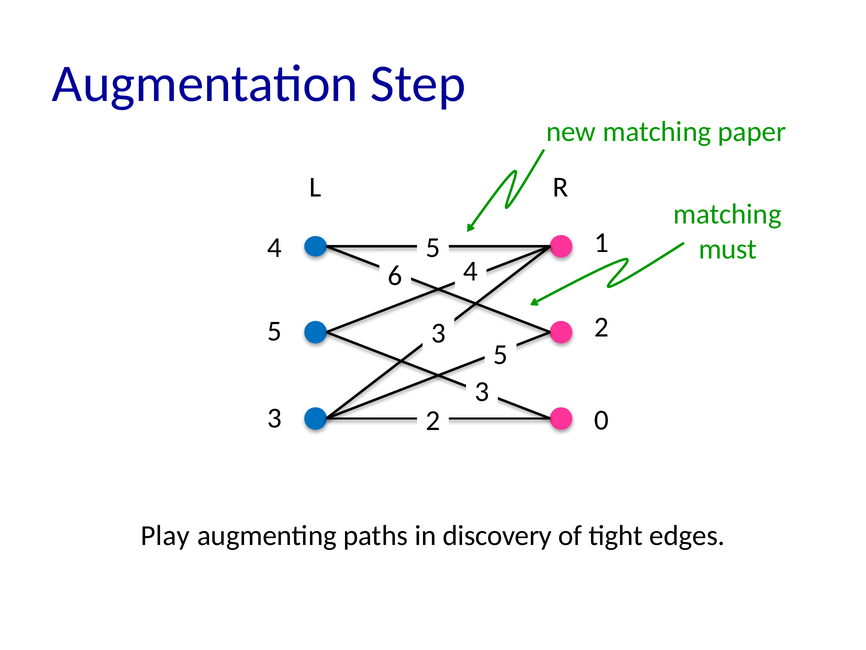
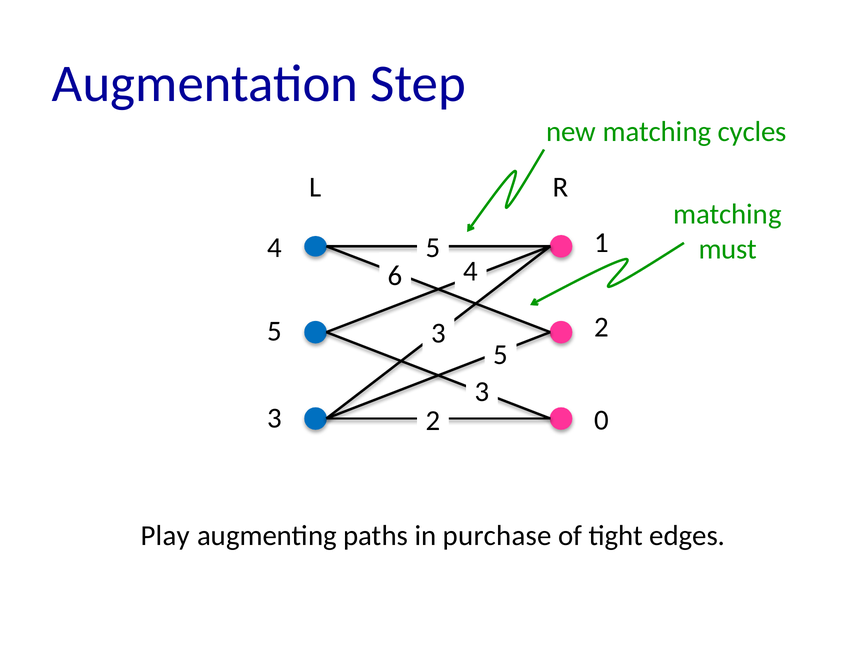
paper: paper -> cycles (752, 132)
discovery: discovery -> purchase (497, 536)
